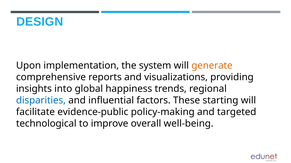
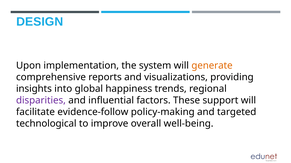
disparities colour: blue -> purple (41, 101)
starting: starting -> support (220, 101)
evidence-public: evidence-public -> evidence-follow (93, 112)
